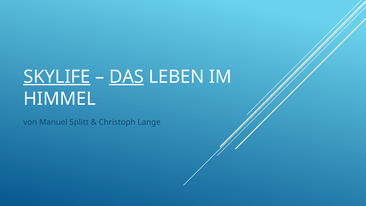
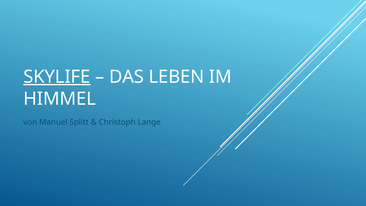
DAS underline: present -> none (126, 77)
